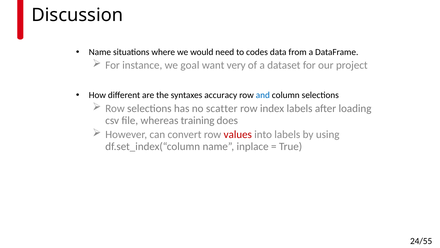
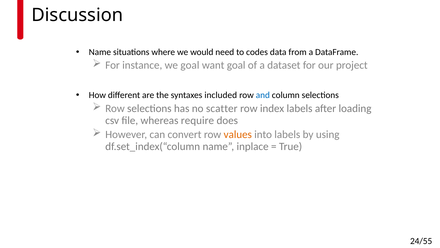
want very: very -> goal (236, 65)
accuracy: accuracy -> included (221, 95)
training: training -> require (197, 120)
values colour: red -> orange (238, 134)
